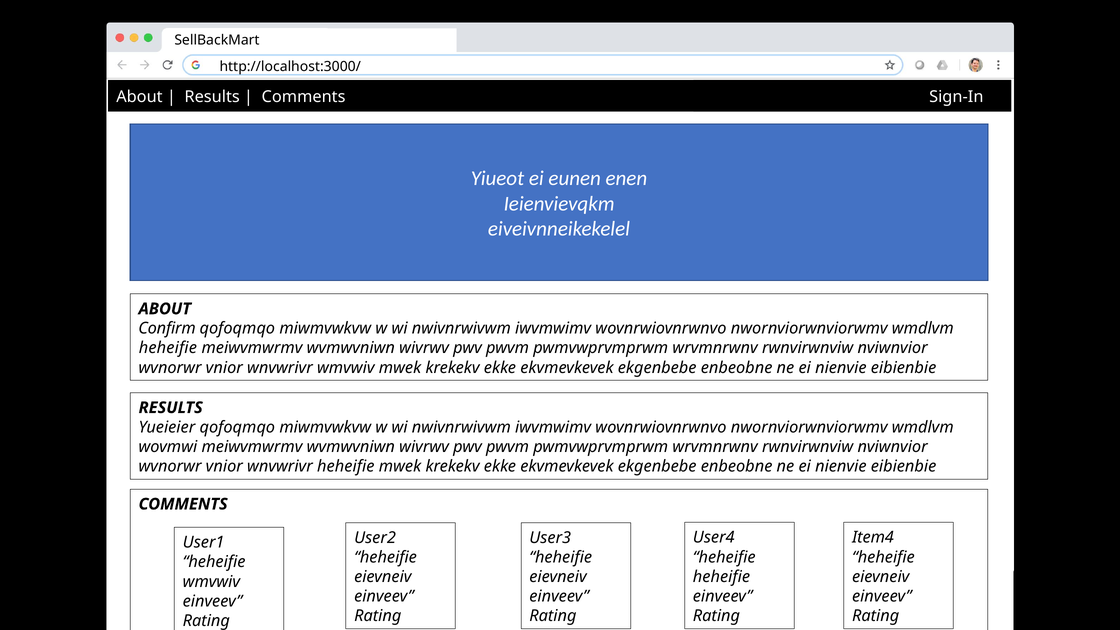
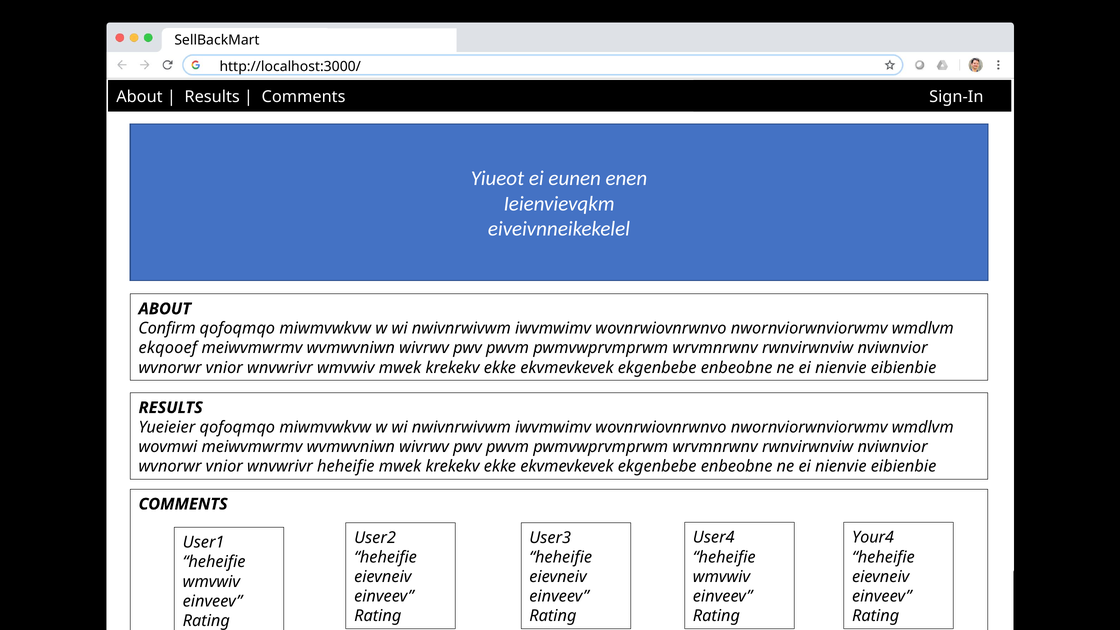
heheifie: heheifie -> ekqooef (168, 348)
Item4: Item4 -> Your4 (873, 537)
heheifie: heheifie -> wmvwiv (722, 577)
